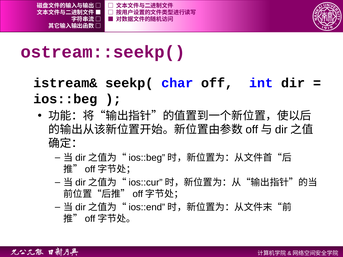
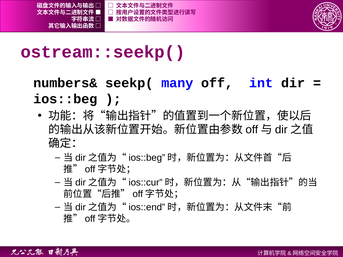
istream&: istream& -> numbers& (65, 83)
char: char -> many (177, 83)
